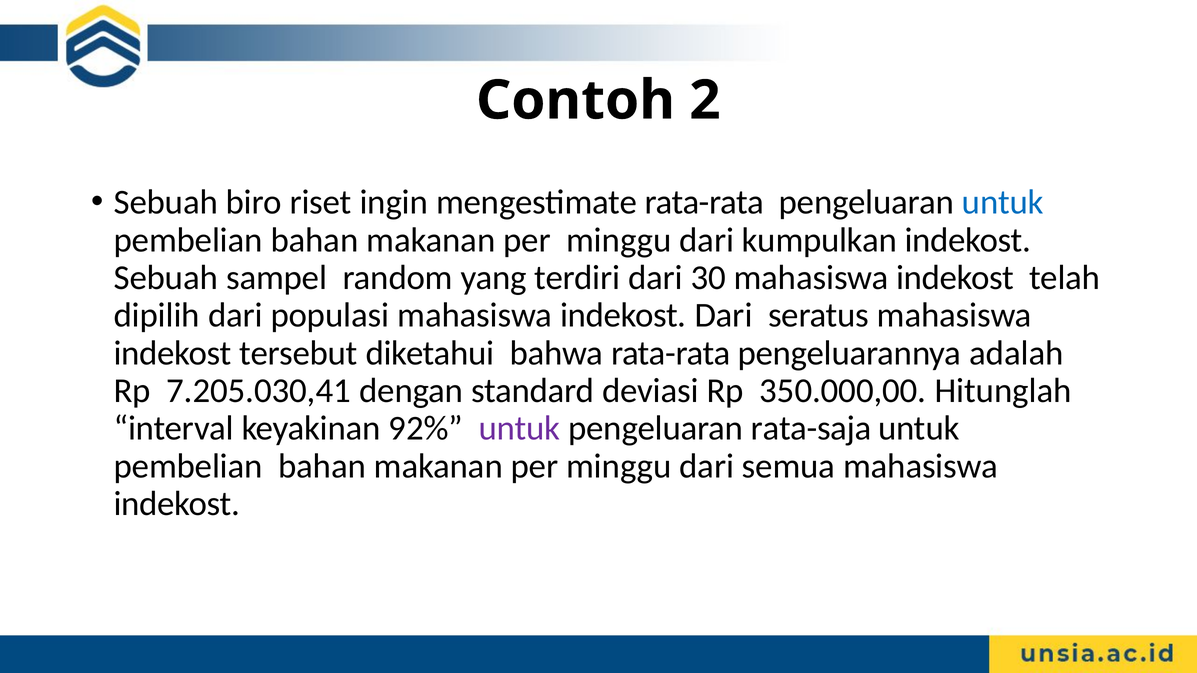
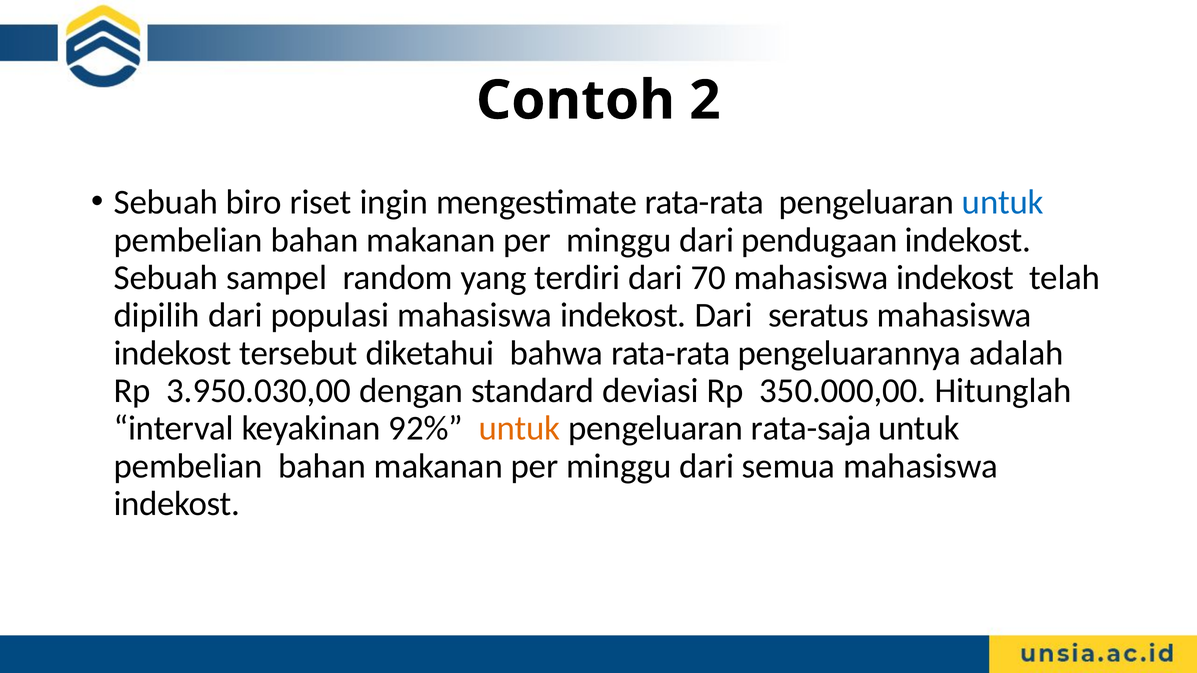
kumpulkan: kumpulkan -> pendugaan (820, 240)
30: 30 -> 70 (708, 278)
7.205.030,41: 7.205.030,41 -> 3.950.030,00 (259, 391)
untuk colour: purple -> orange (519, 429)
